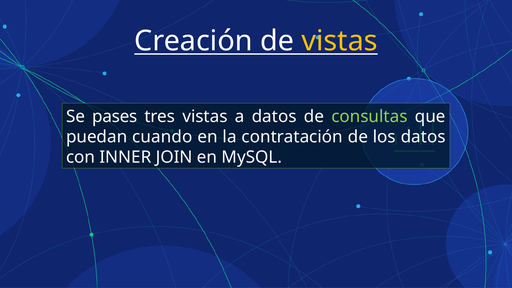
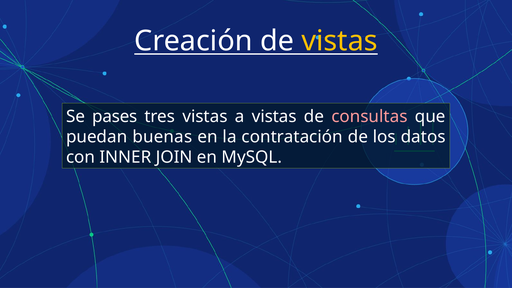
a datos: datos -> vistas (274, 116)
consultas colour: light green -> pink (369, 116)
cuando: cuando -> buenas (162, 137)
